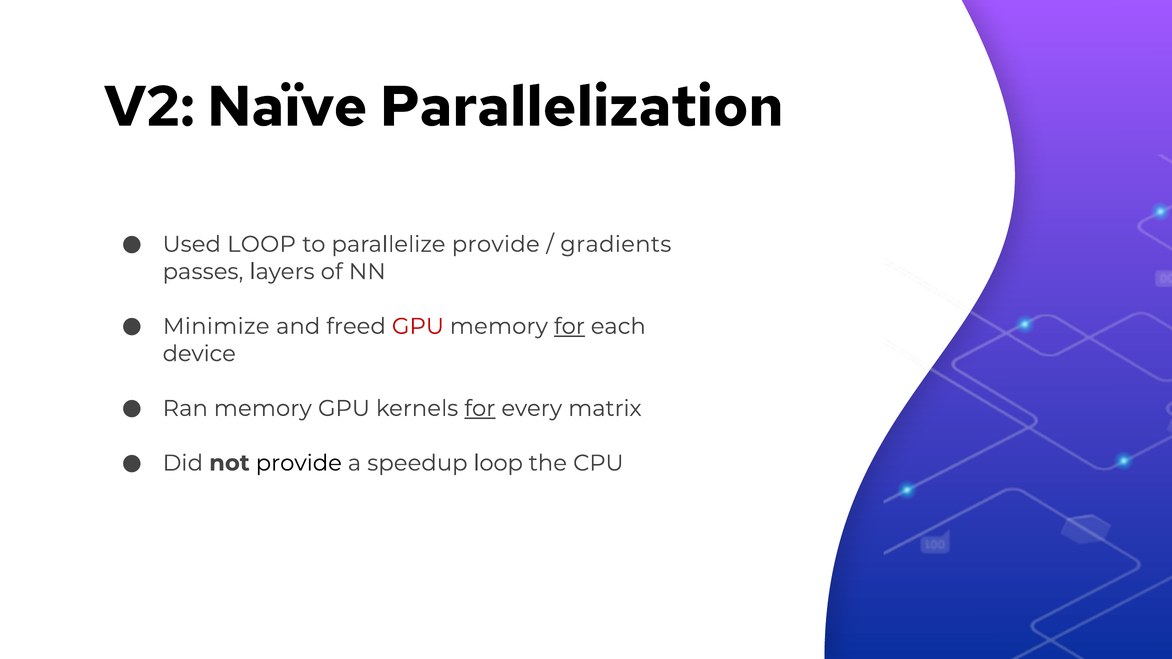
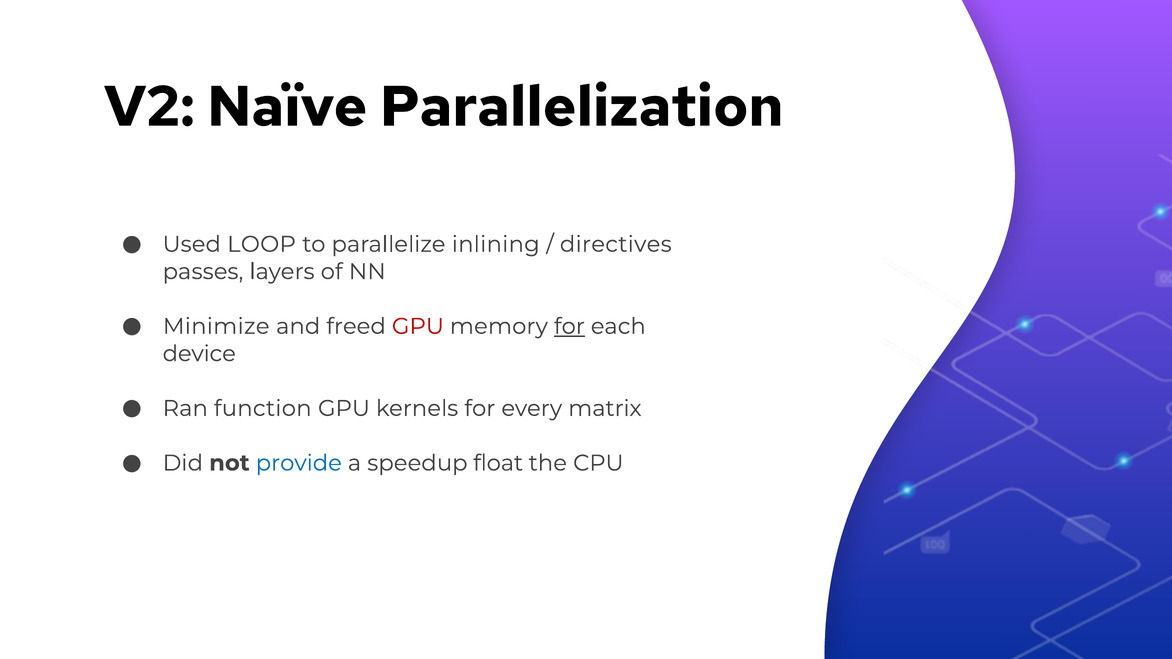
parallelize provide: provide -> inlining (496, 244)
gradients: gradients -> directives (616, 244)
Ran memory: memory -> function (263, 409)
for underline: present -> none (480, 409)
provide colour: black -> blue (299, 463)
speedup loop: loop -> float (498, 463)
